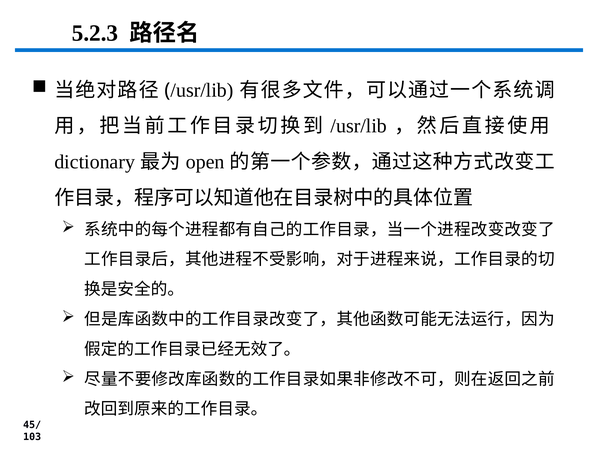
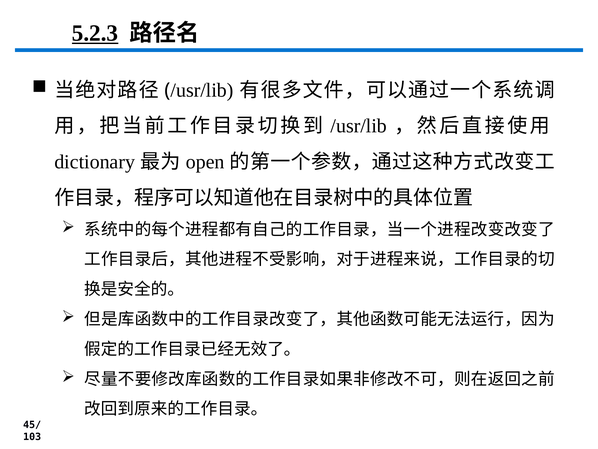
5.2.3 underline: none -> present (95, 33)
